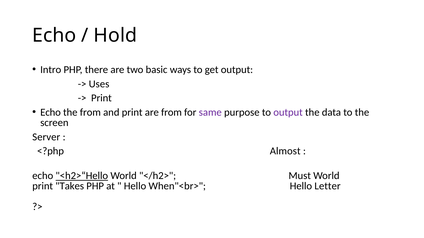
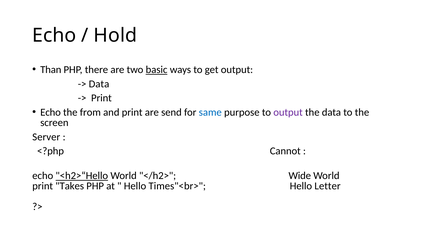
Intro: Intro -> Than (51, 70)
basic underline: none -> present (157, 70)
Uses: Uses -> Data (99, 84)
are from: from -> send (171, 113)
same colour: purple -> blue (210, 113)
Almost: Almost -> Cannot (285, 151)
Must: Must -> Wide (300, 176)
When"<br>: When"<br> -> Times"<br> (177, 186)
